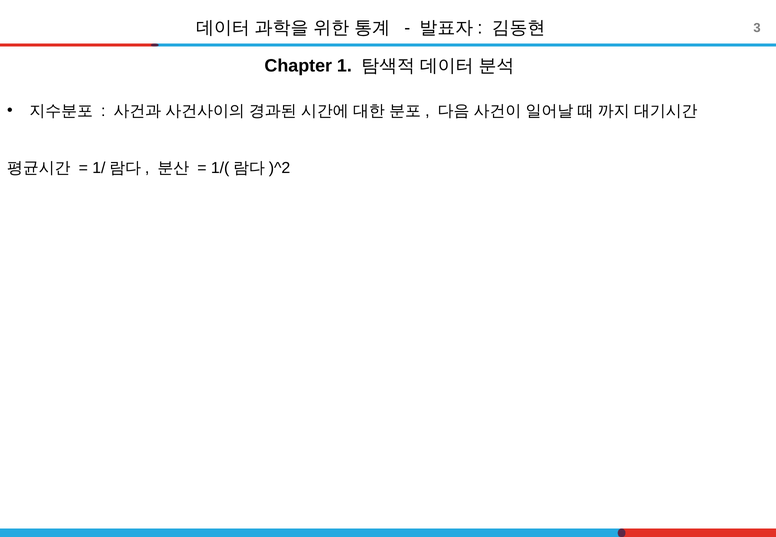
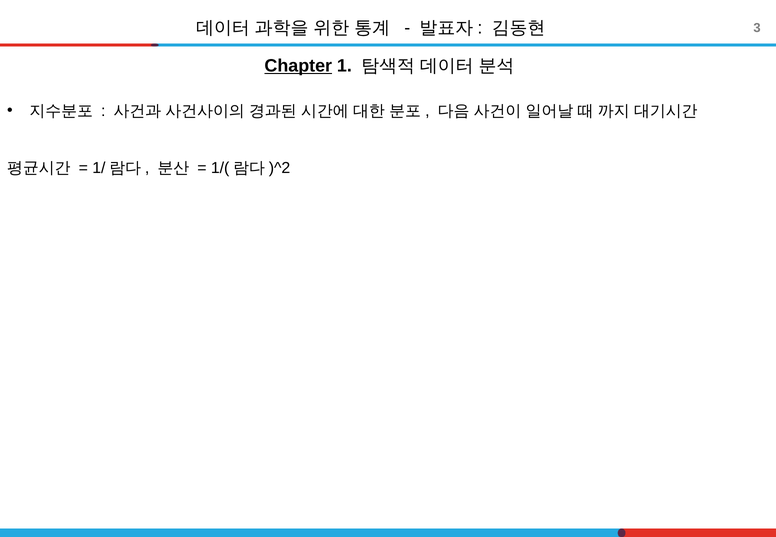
Chapter underline: none -> present (298, 66)
